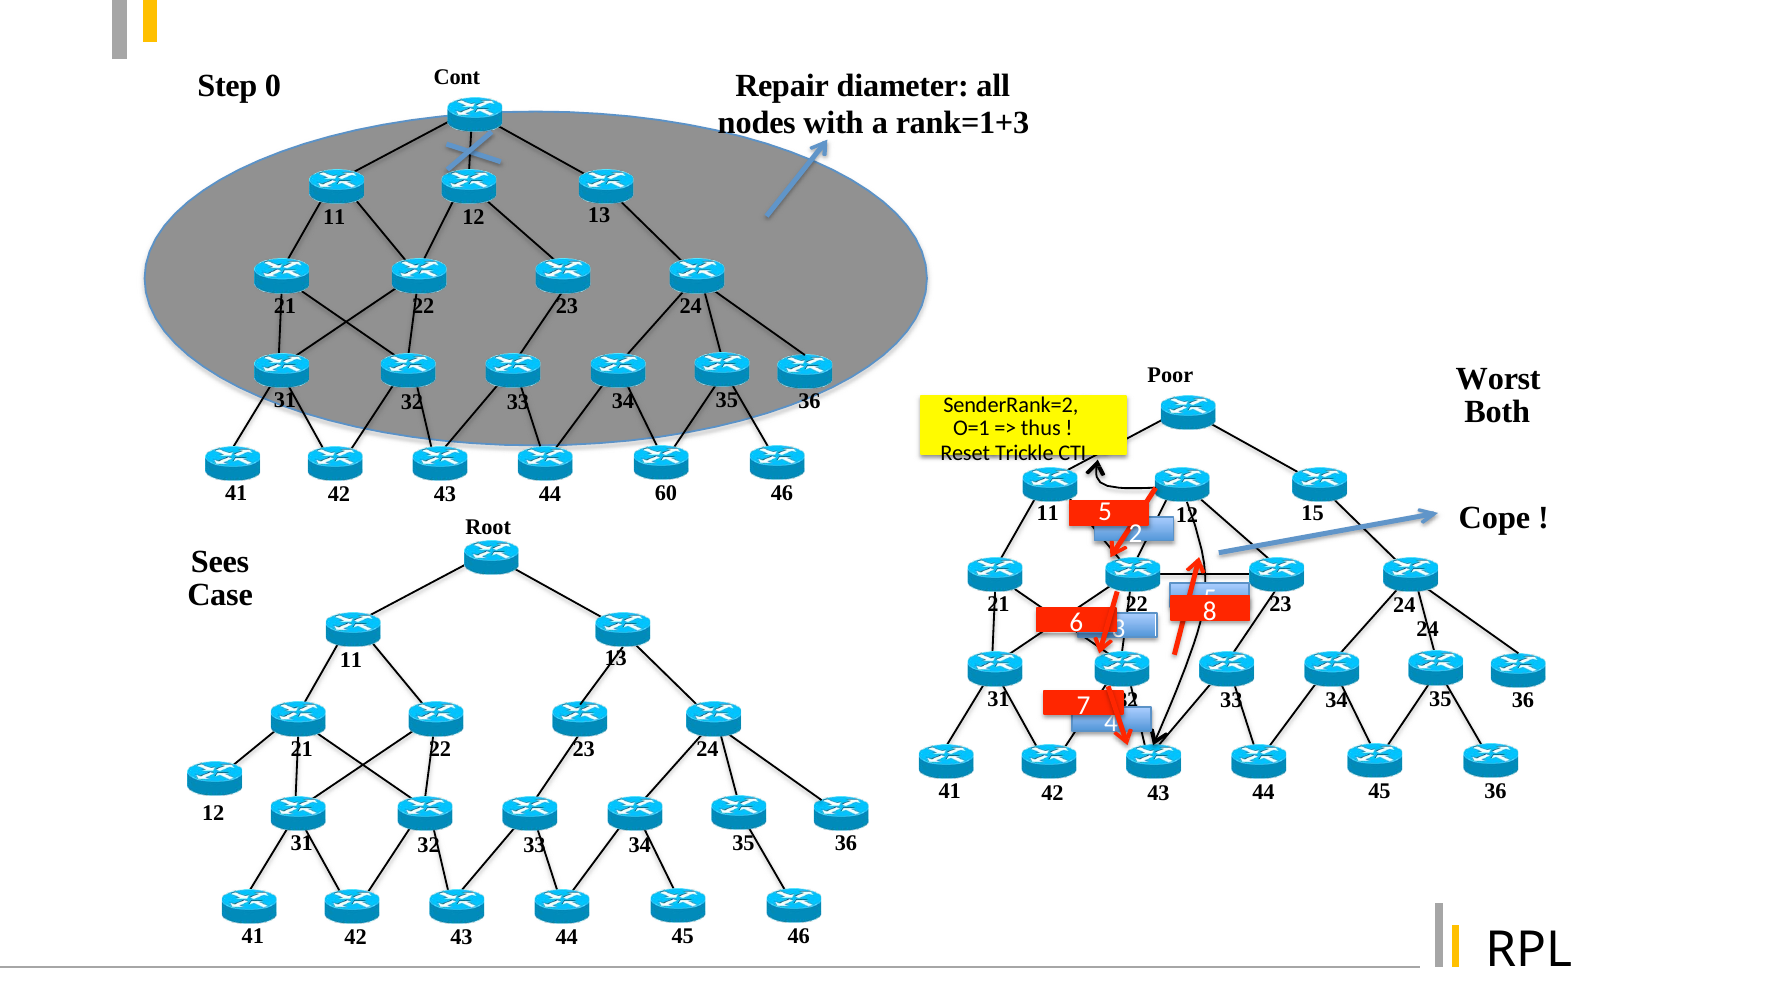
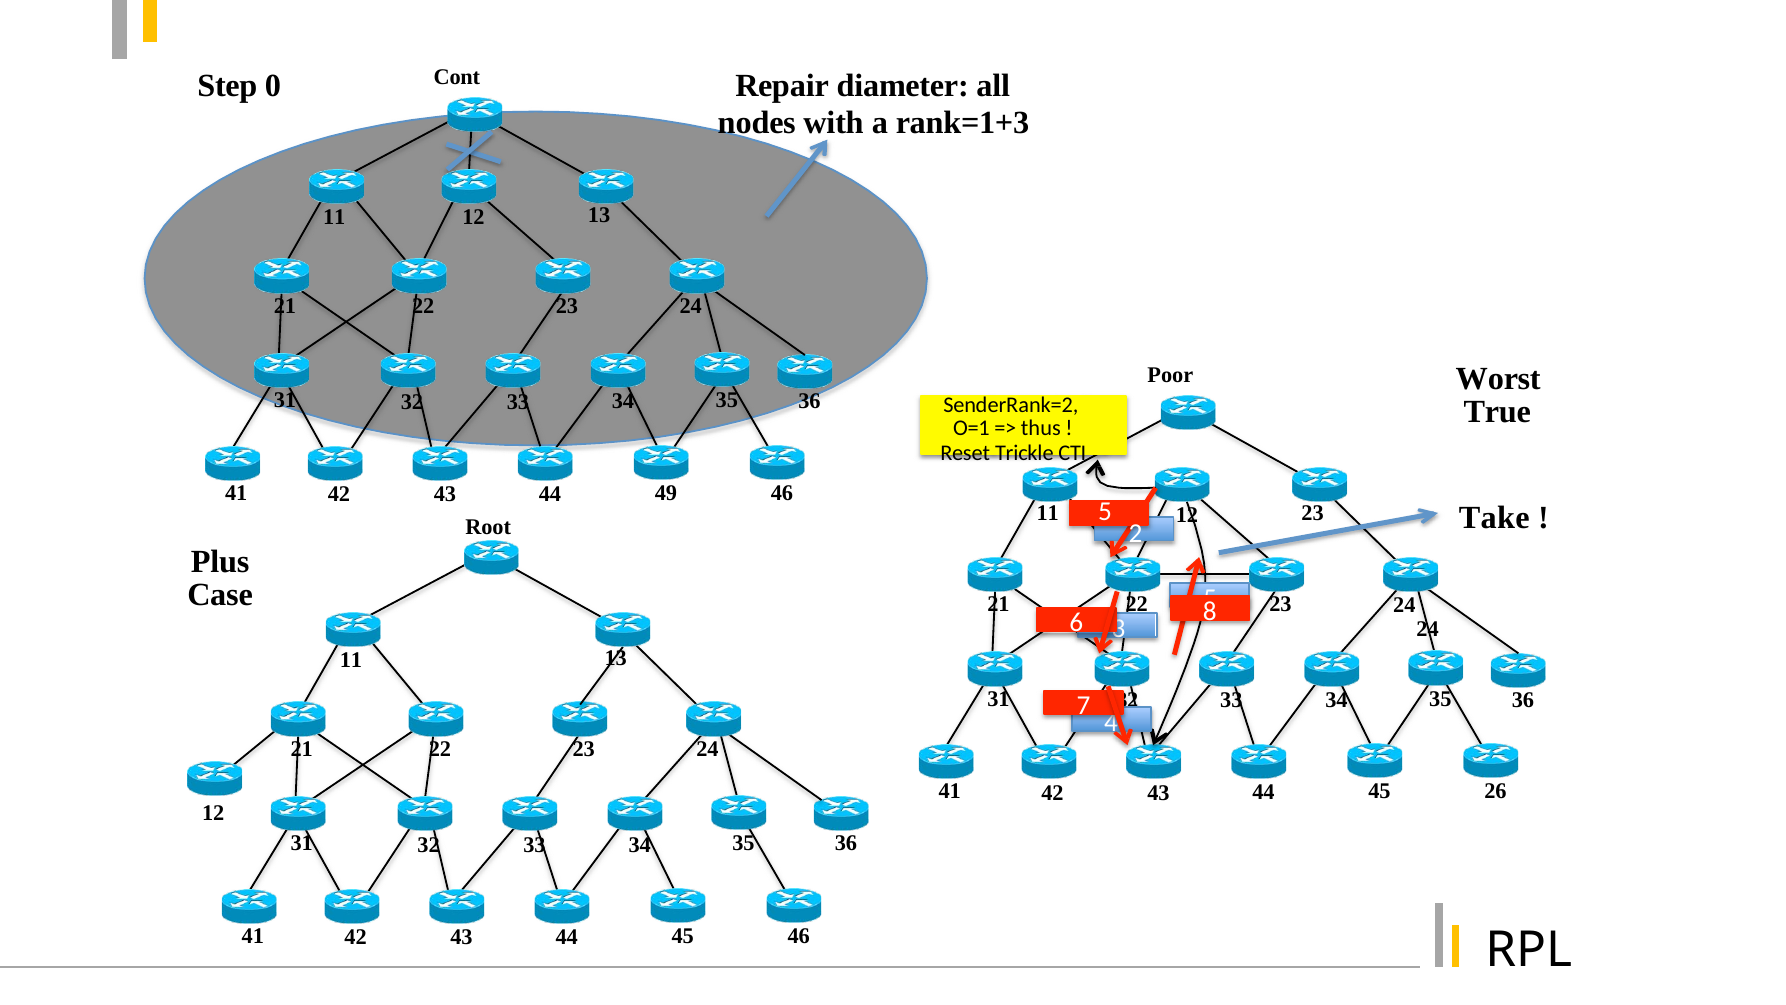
Both: Both -> True (1497, 411)
60: 60 -> 49 (666, 493)
Cope: Cope -> Take (1494, 518)
12 15: 15 -> 23 (1313, 513)
Sees: Sees -> Plus (220, 562)
42 36: 36 -> 26 (1495, 791)
